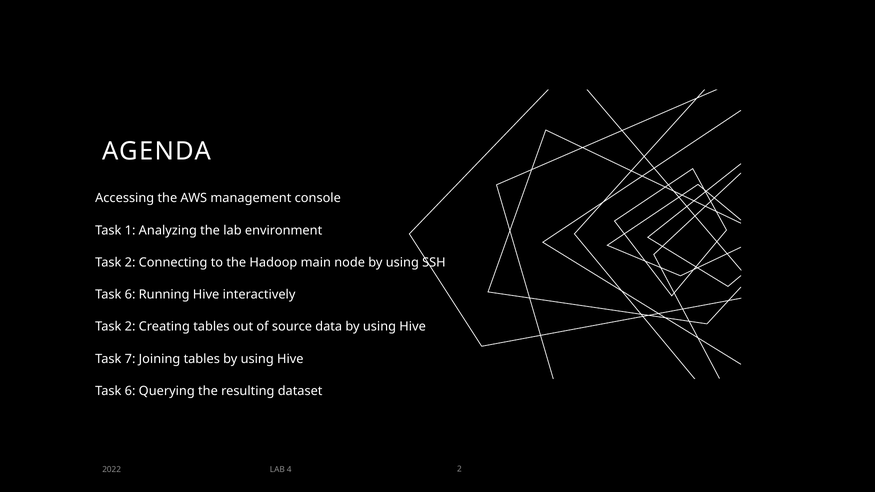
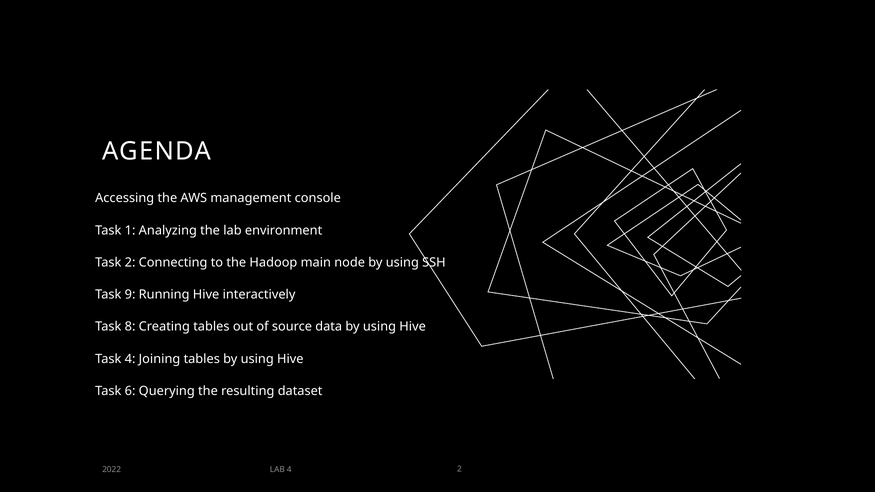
6: 6 -> 9 (130, 295)
2: 2 -> 8 (130, 327)
Task 7: 7 -> 4 (130, 359)
